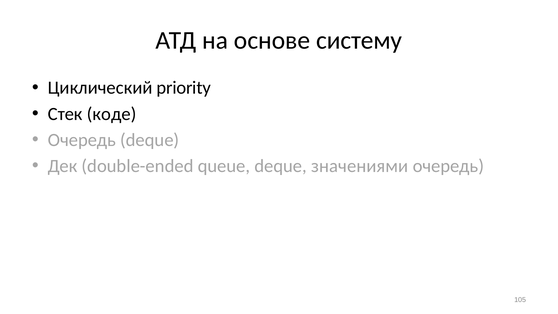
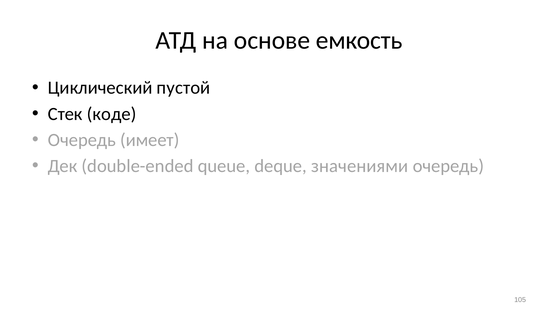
систему: систему -> емкость (359, 41)
priority: priority -> пустой (183, 88)
Очередь deque: deque -> имеет (150, 140)
